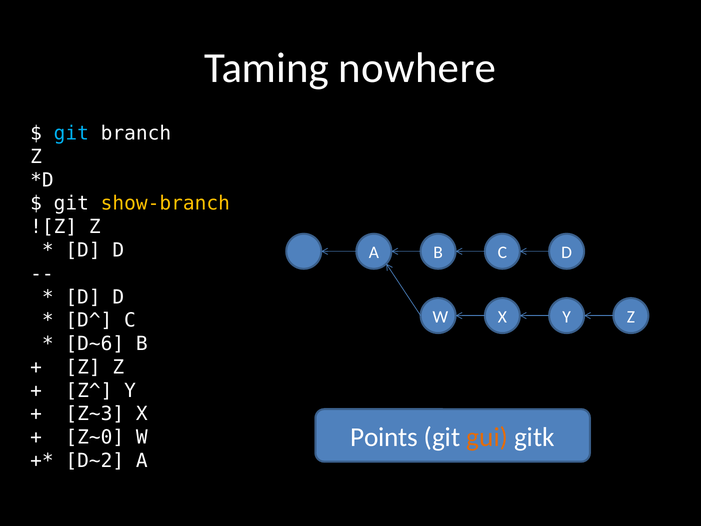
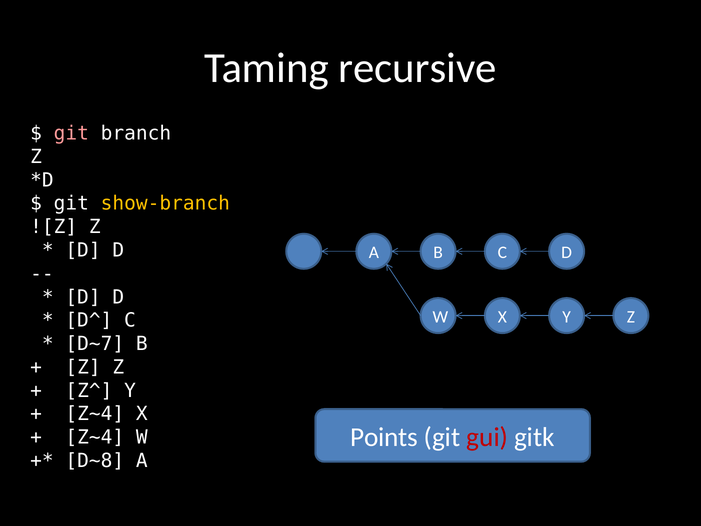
nowhere: nowhere -> recursive (417, 68)
git colour: light blue -> pink (71, 133)
D~6: D~6 -> D~7 (95, 344)
Z~3: Z~3 -> Z~4 (95, 414)
gui colour: orange -> red (487, 437)
Z~0: Z~0 -> Z~4 (95, 437)
D~2: D~2 -> D~8 (95, 461)
